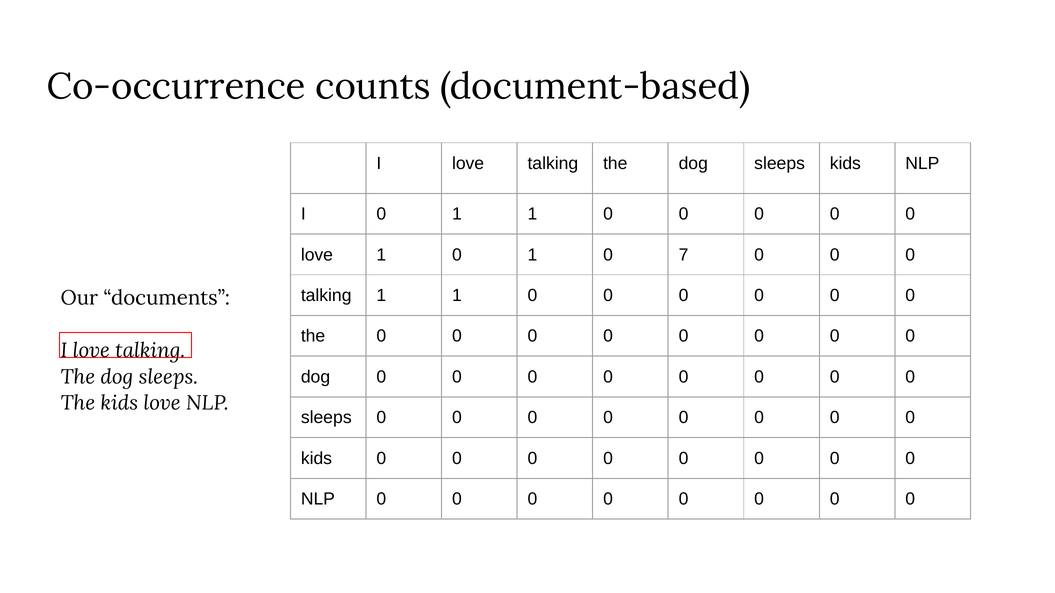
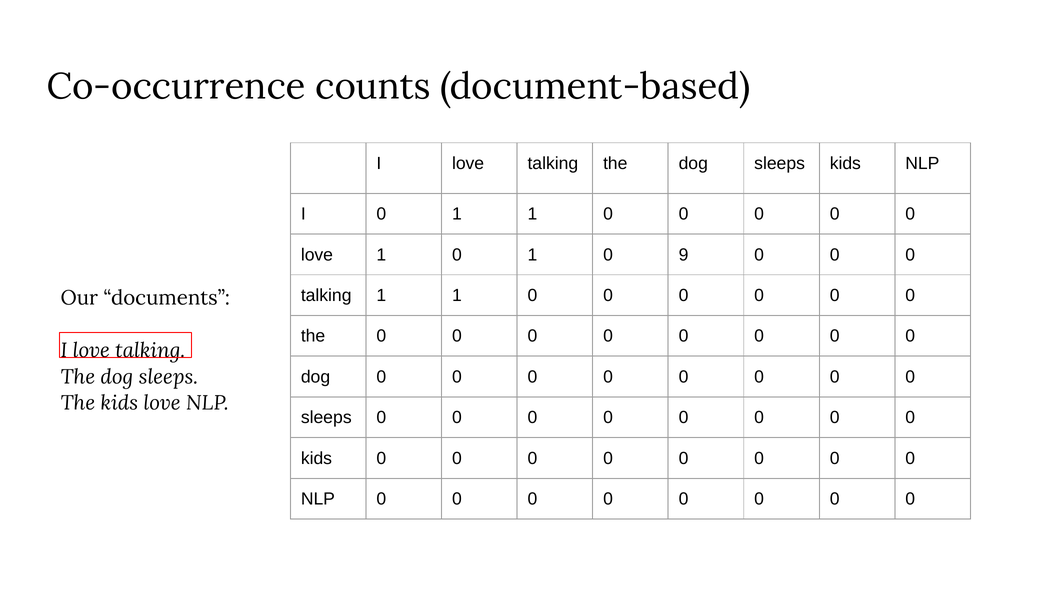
7: 7 -> 9 (684, 255)
